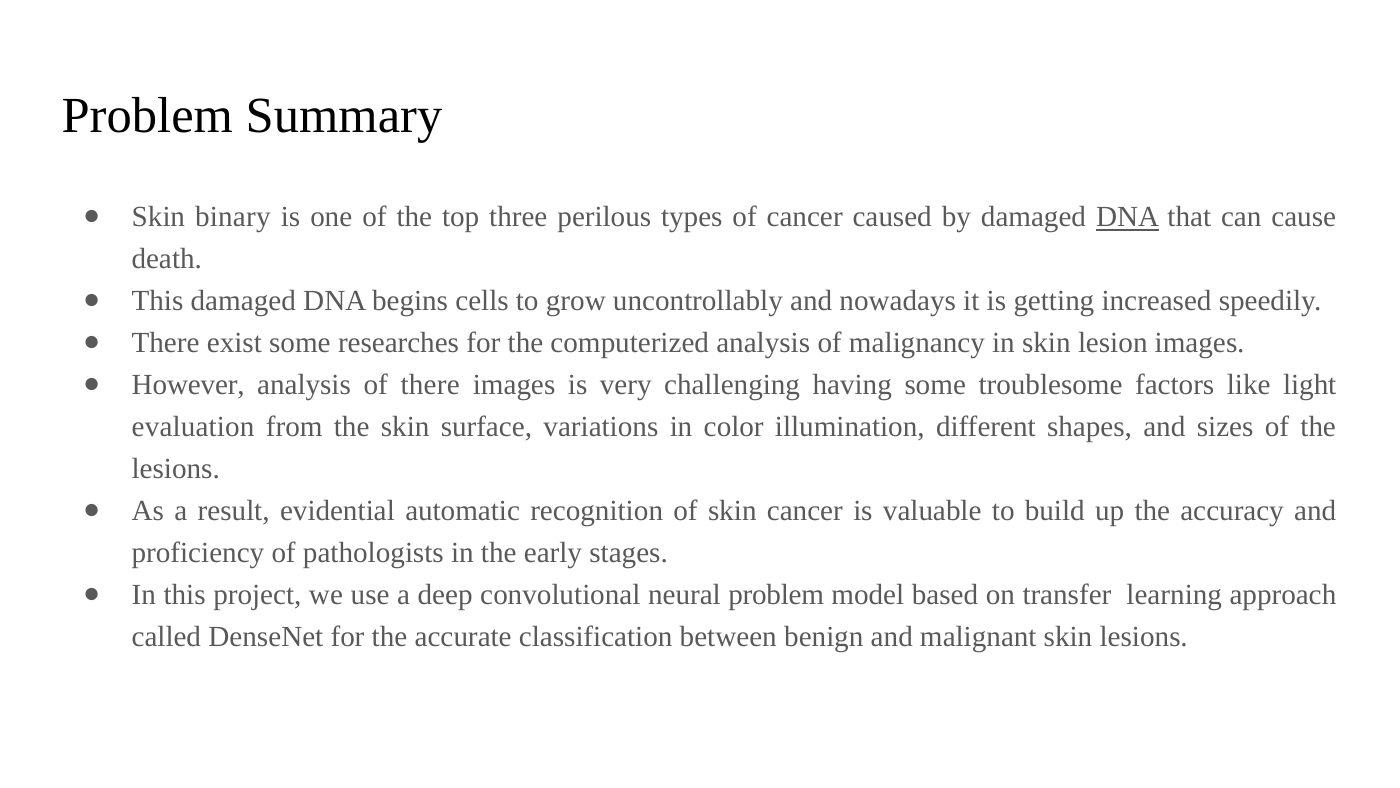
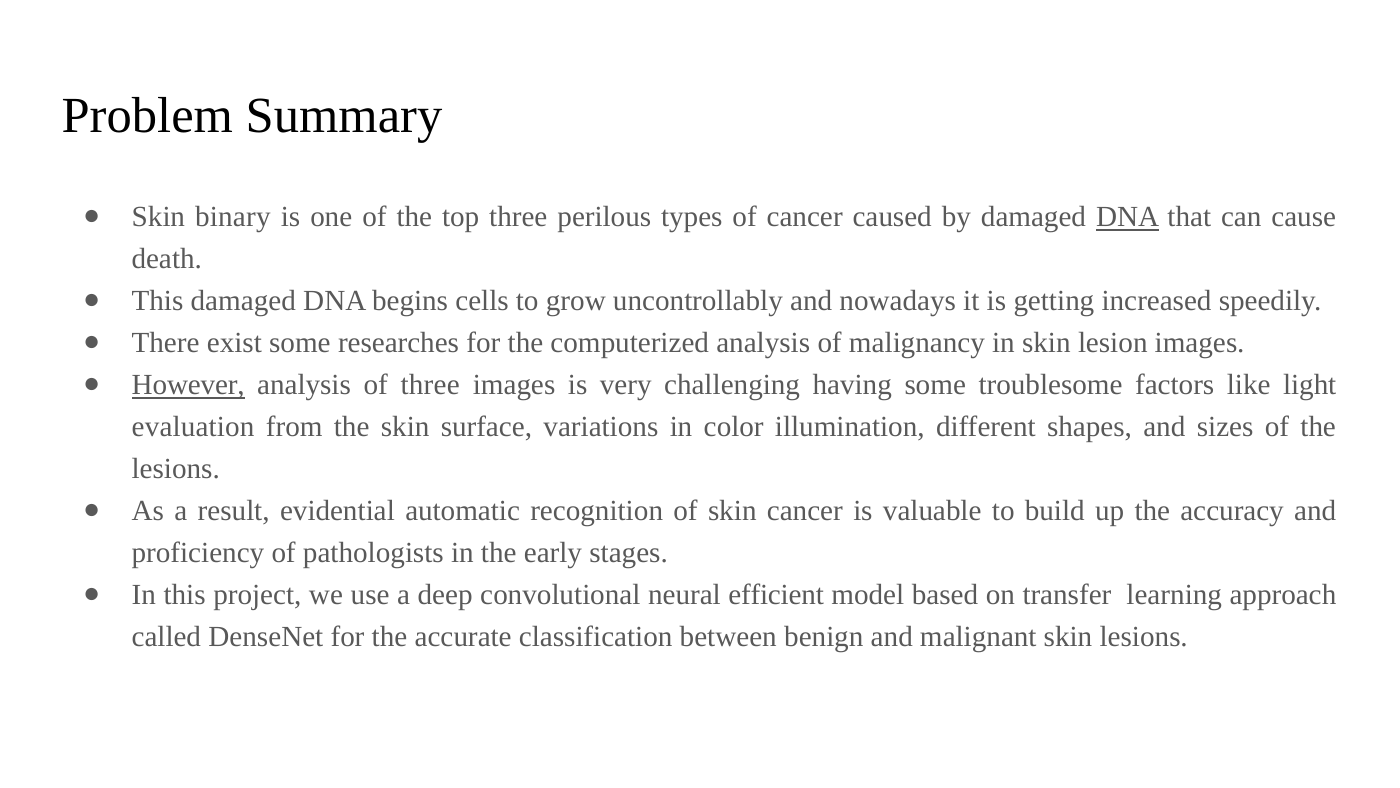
However underline: none -> present (188, 385)
of there: there -> three (430, 385)
neural problem: problem -> efficient (776, 595)
